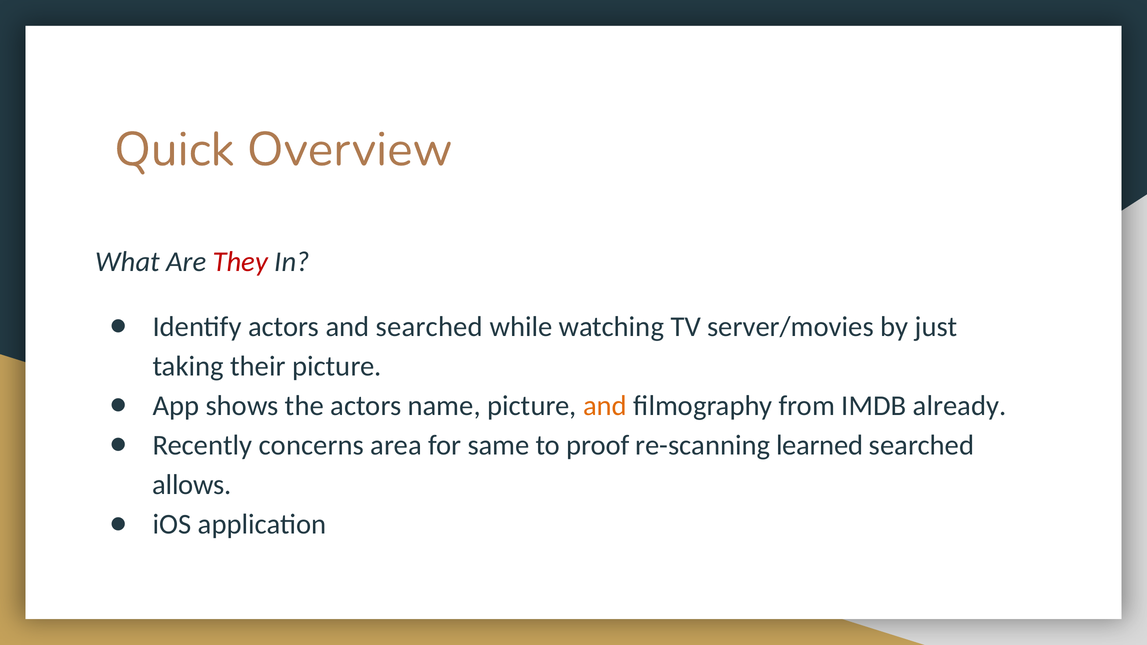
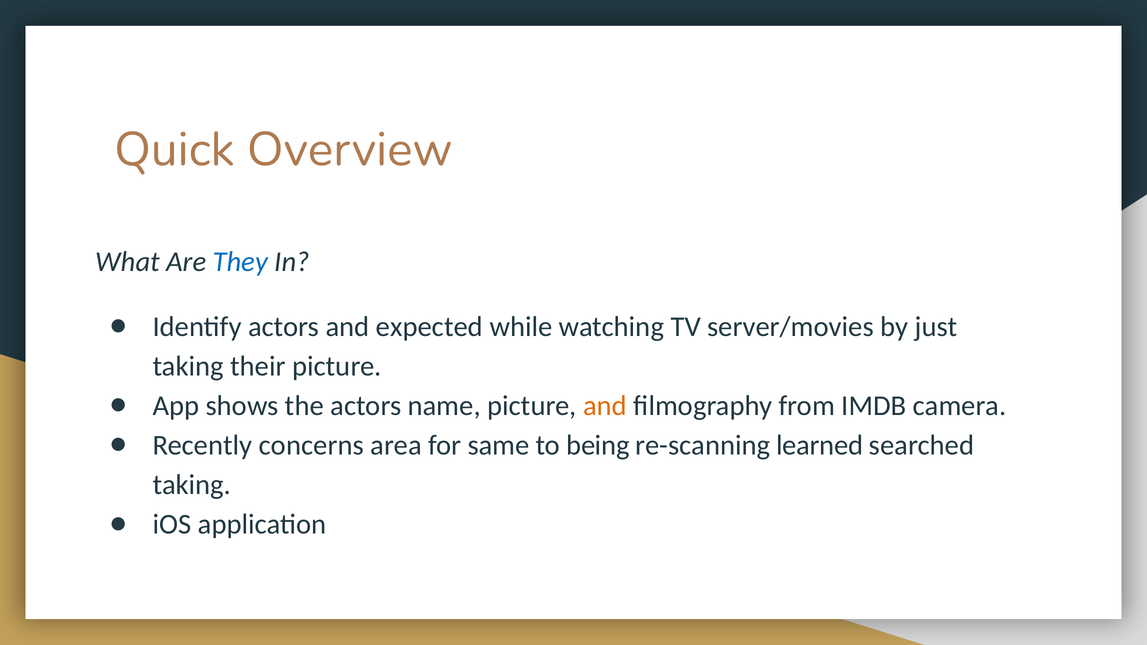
They colour: red -> blue (240, 262)
and searched: searched -> expected (429, 327)
already: already -> camera (960, 406)
proof: proof -> being (598, 445)
allows: allows -> taking (192, 485)
